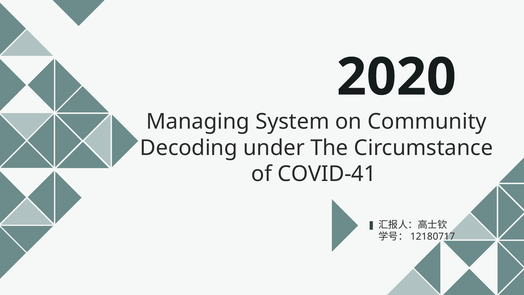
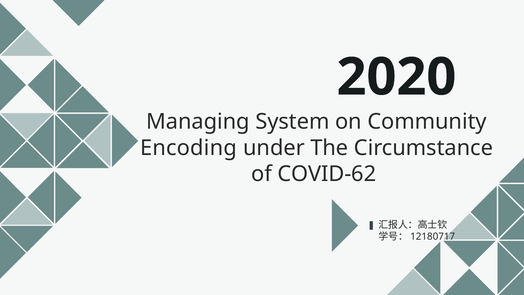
Decoding: Decoding -> Encoding (189, 148)
COVID-41: COVID-41 -> COVID-62 (327, 174)
